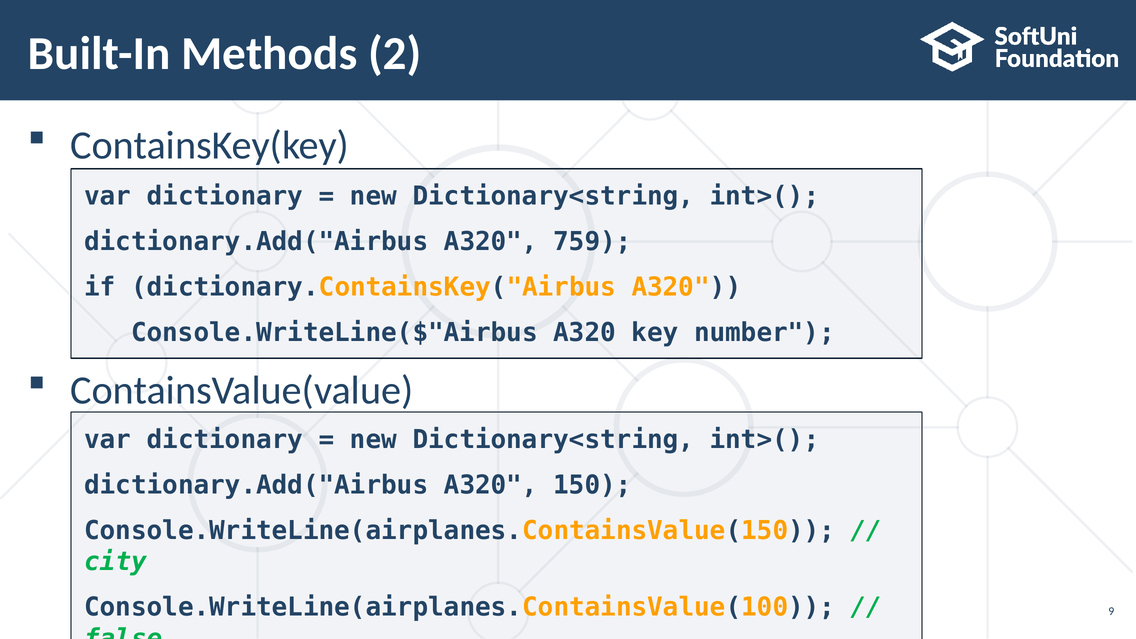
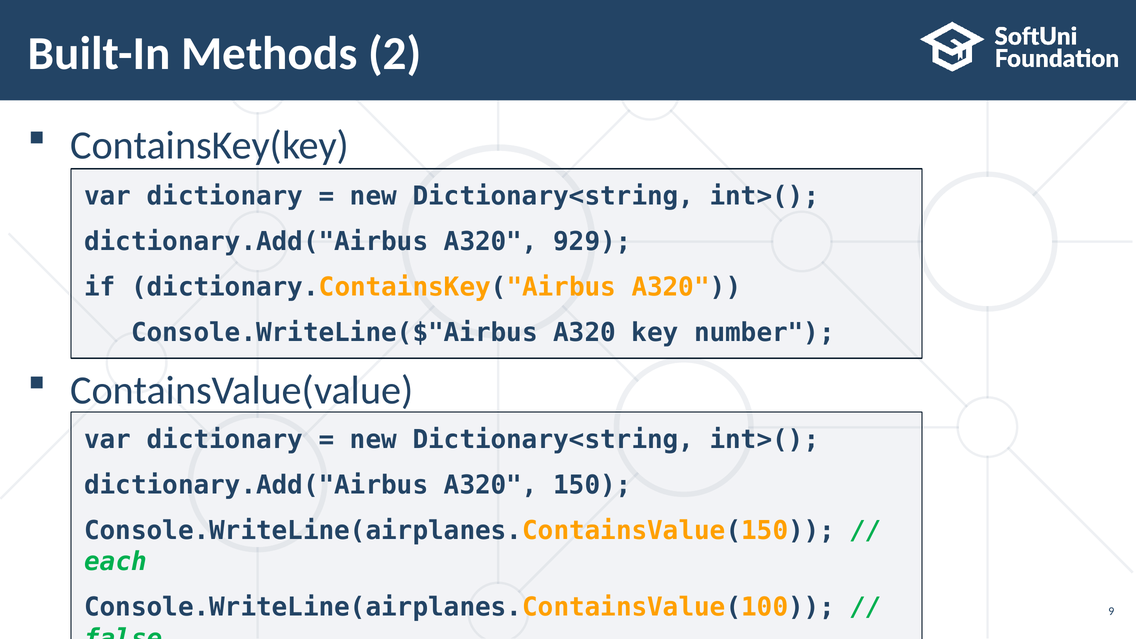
759: 759 -> 929 (592, 242)
city: city -> each (116, 562)
